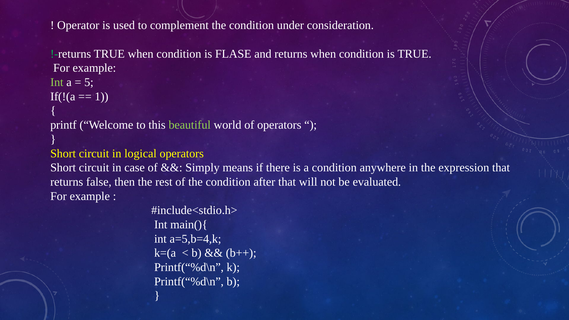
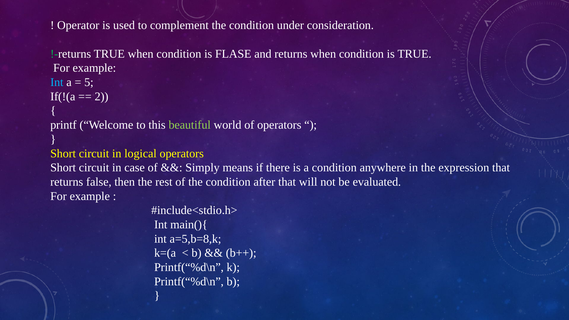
Int colour: light green -> light blue (57, 82)
1: 1 -> 2 (102, 97)
a=5,b=4,k: a=5,b=4,k -> a=5,b=8,k (195, 239)
